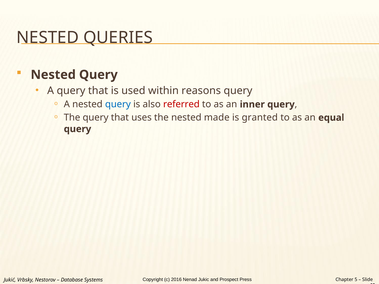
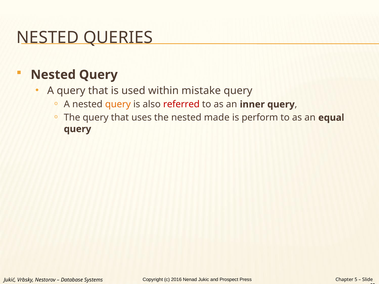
reasons: reasons -> mistake (201, 91)
query colour: blue -> orange (118, 104)
granted: granted -> perform (260, 118)
